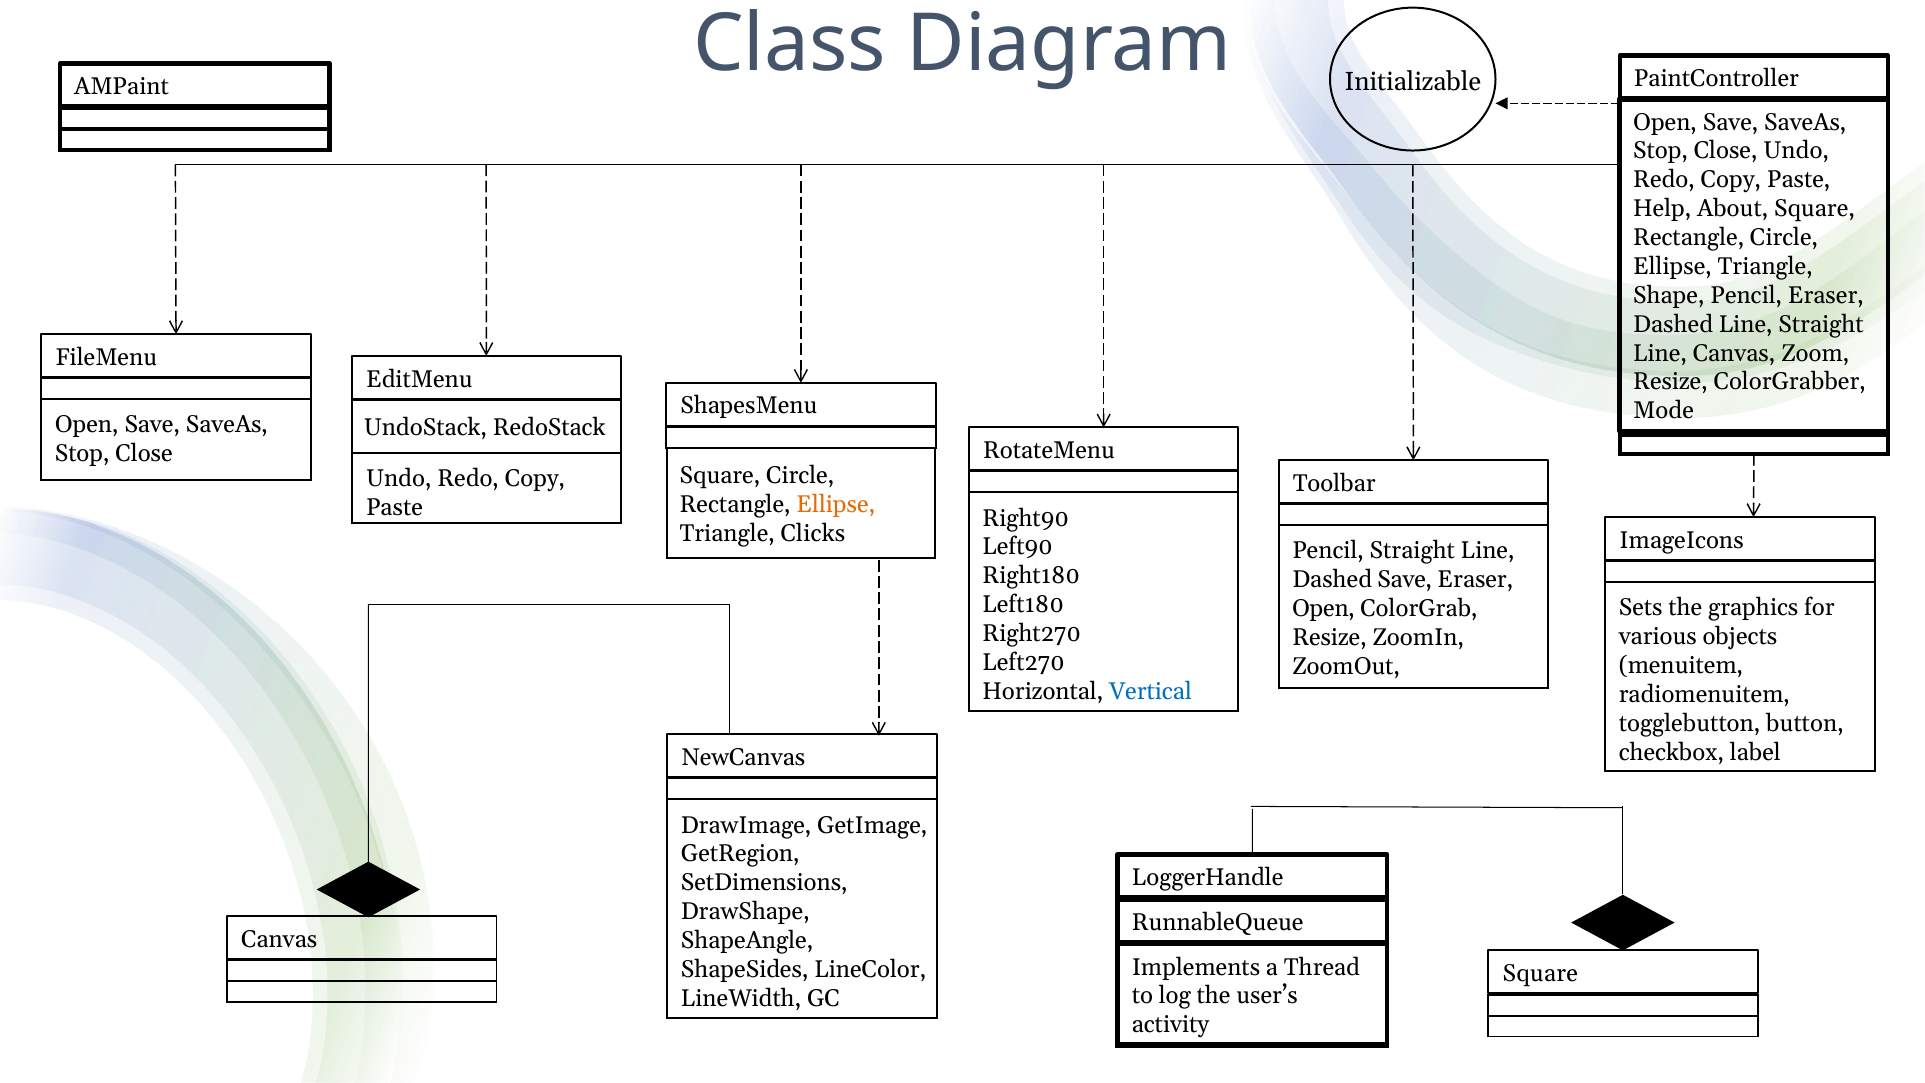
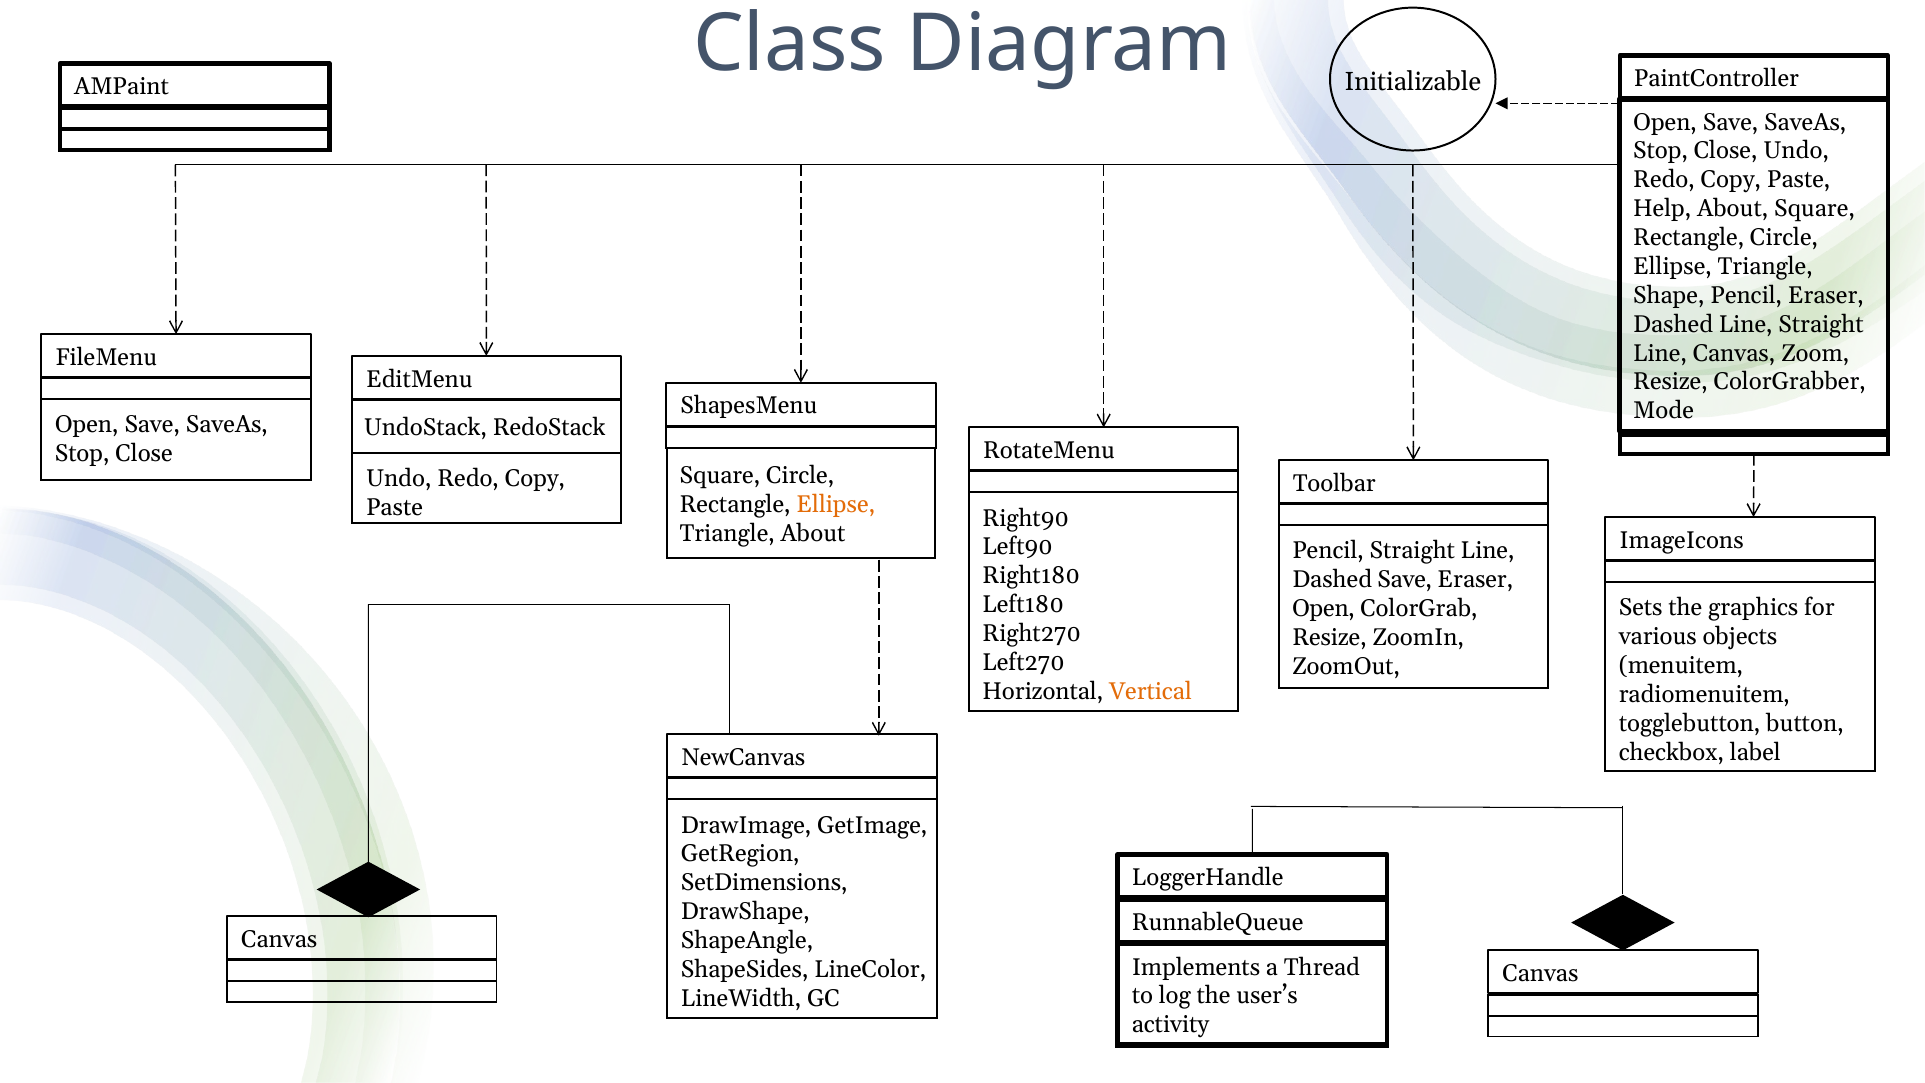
Triangle Clicks: Clicks -> About (813, 534)
Vertical colour: blue -> orange (1150, 691)
Square: Square -> Canvas (1540, 973)
